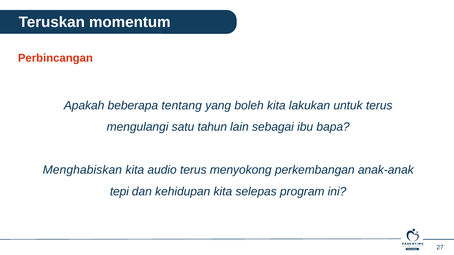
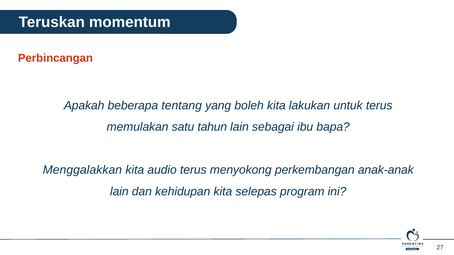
mengulangi: mengulangi -> memulakan (138, 127)
Menghabiskan: Menghabiskan -> Menggalakkan (82, 170)
tepi: tepi -> lain (119, 192)
